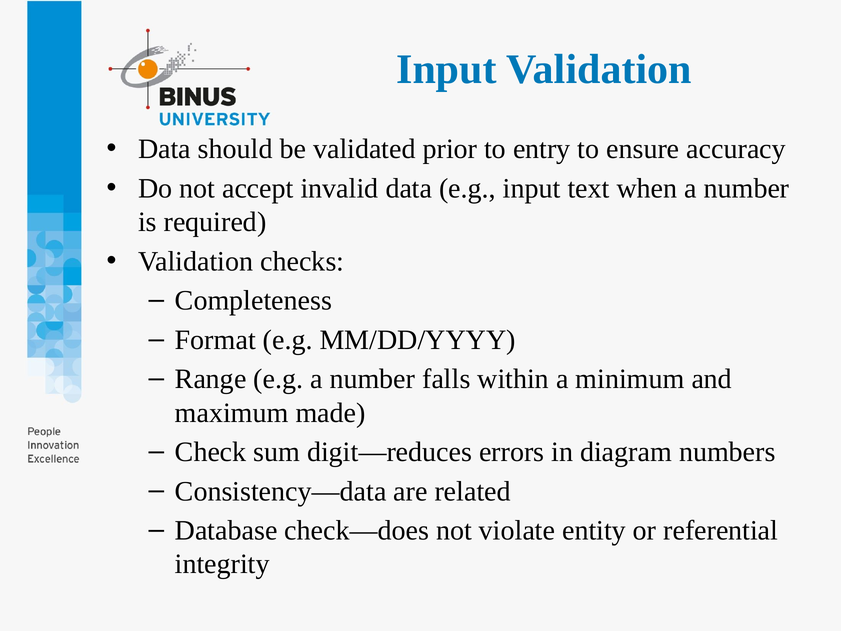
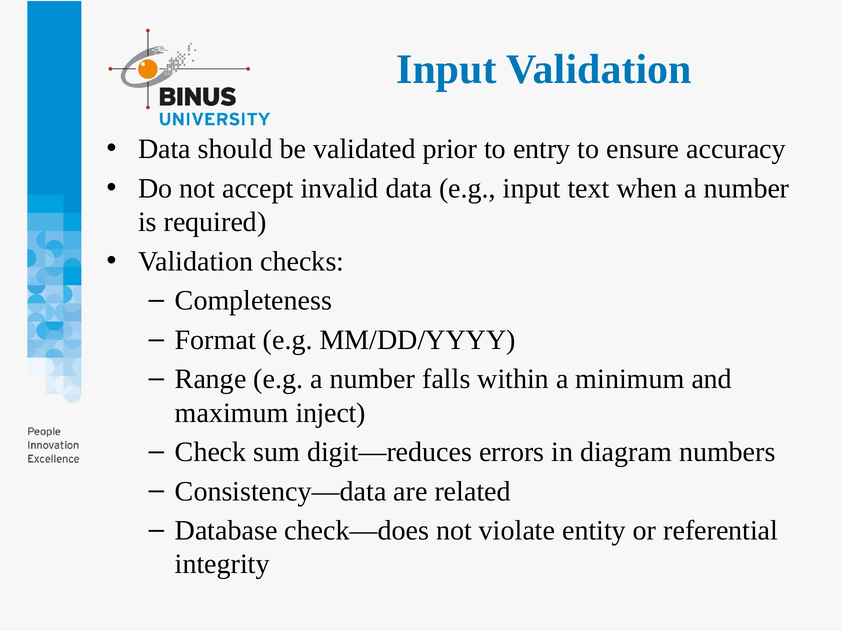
made: made -> inject (331, 413)
